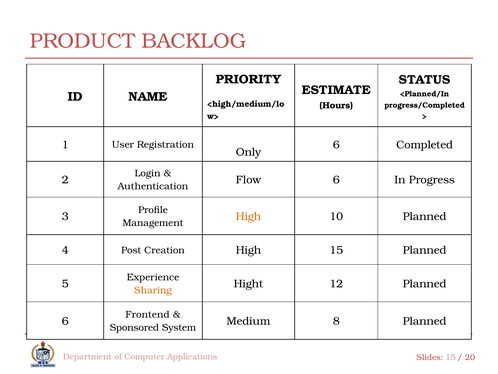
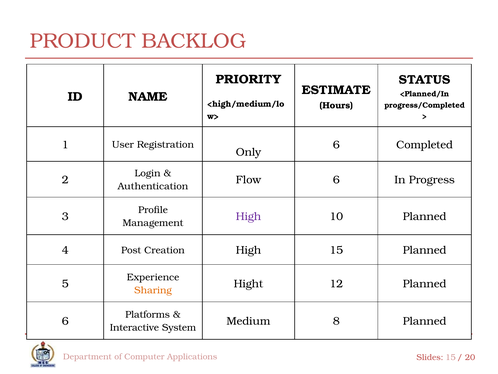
High colour: orange -> purple (248, 216)
Frontend: Frontend -> Platforms (148, 314)
Sponsored: Sponsored -> Interactive (134, 327)
